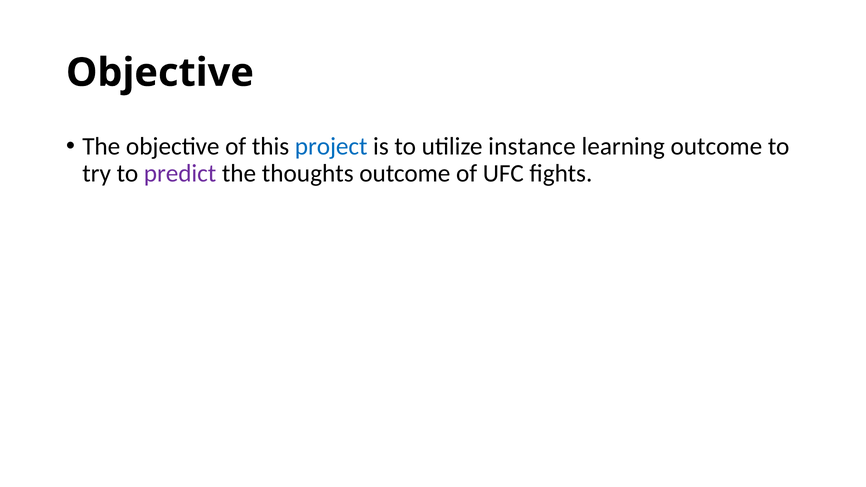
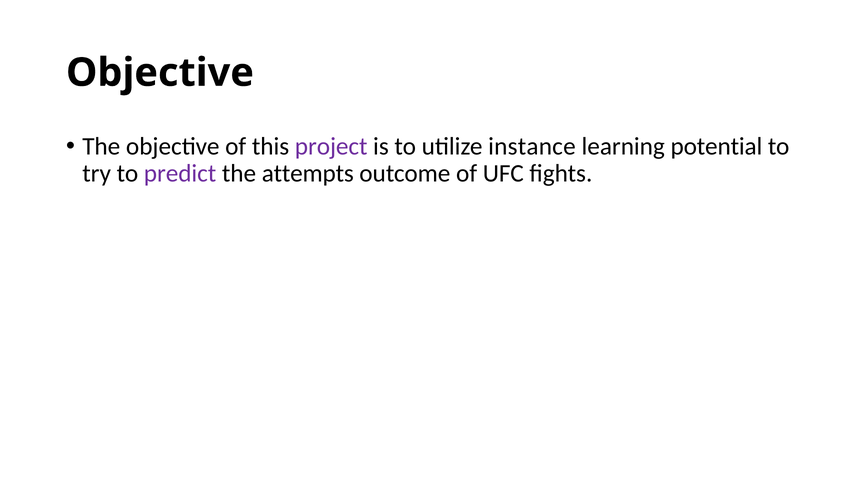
project colour: blue -> purple (331, 146)
learning outcome: outcome -> potential (716, 146)
thoughts: thoughts -> attempts (308, 174)
